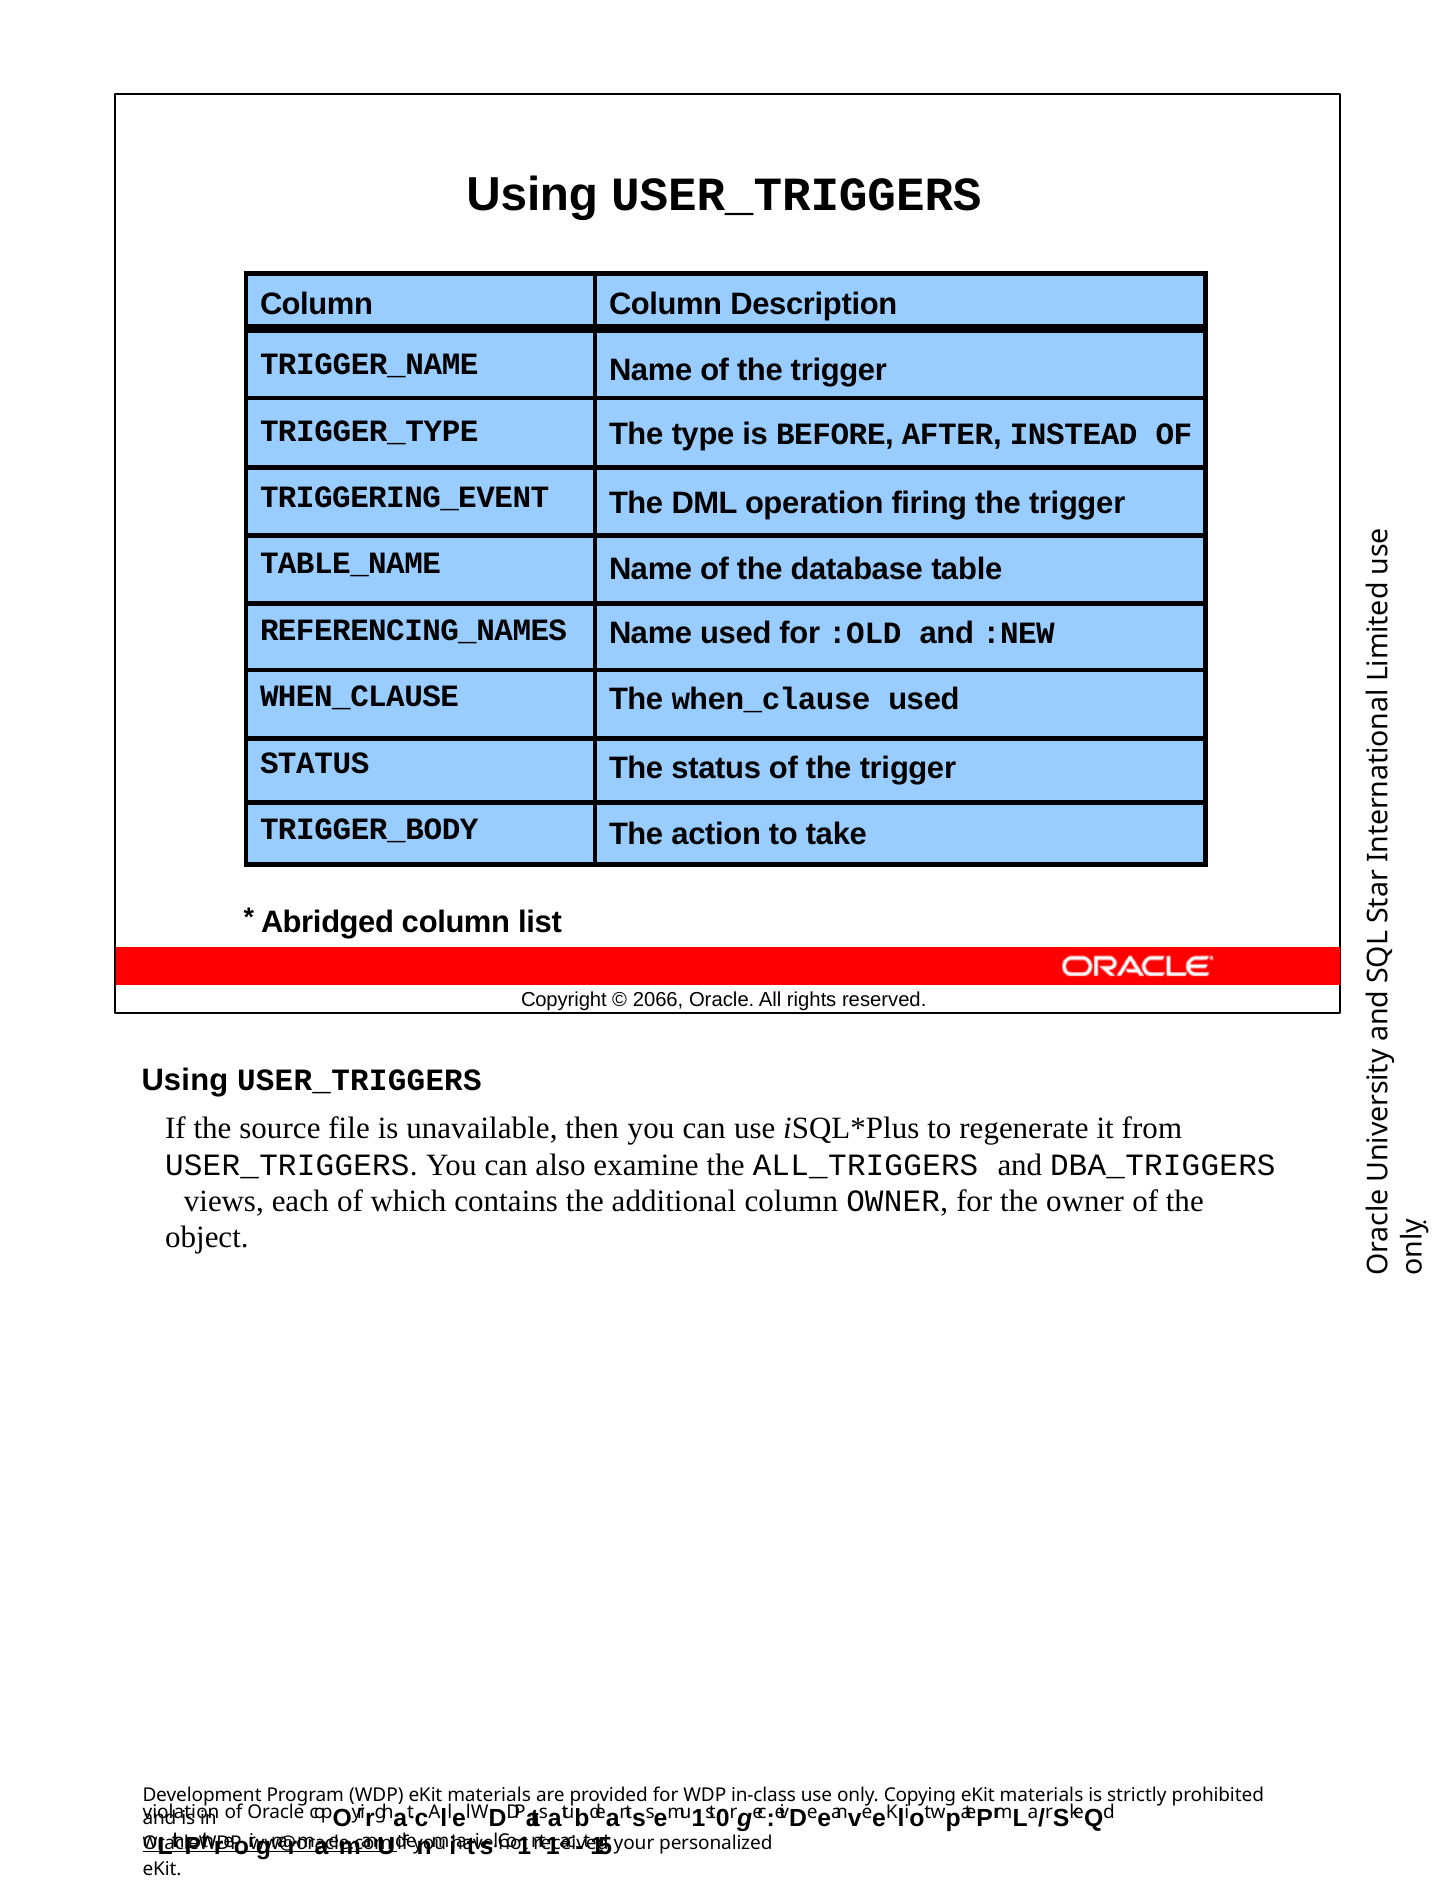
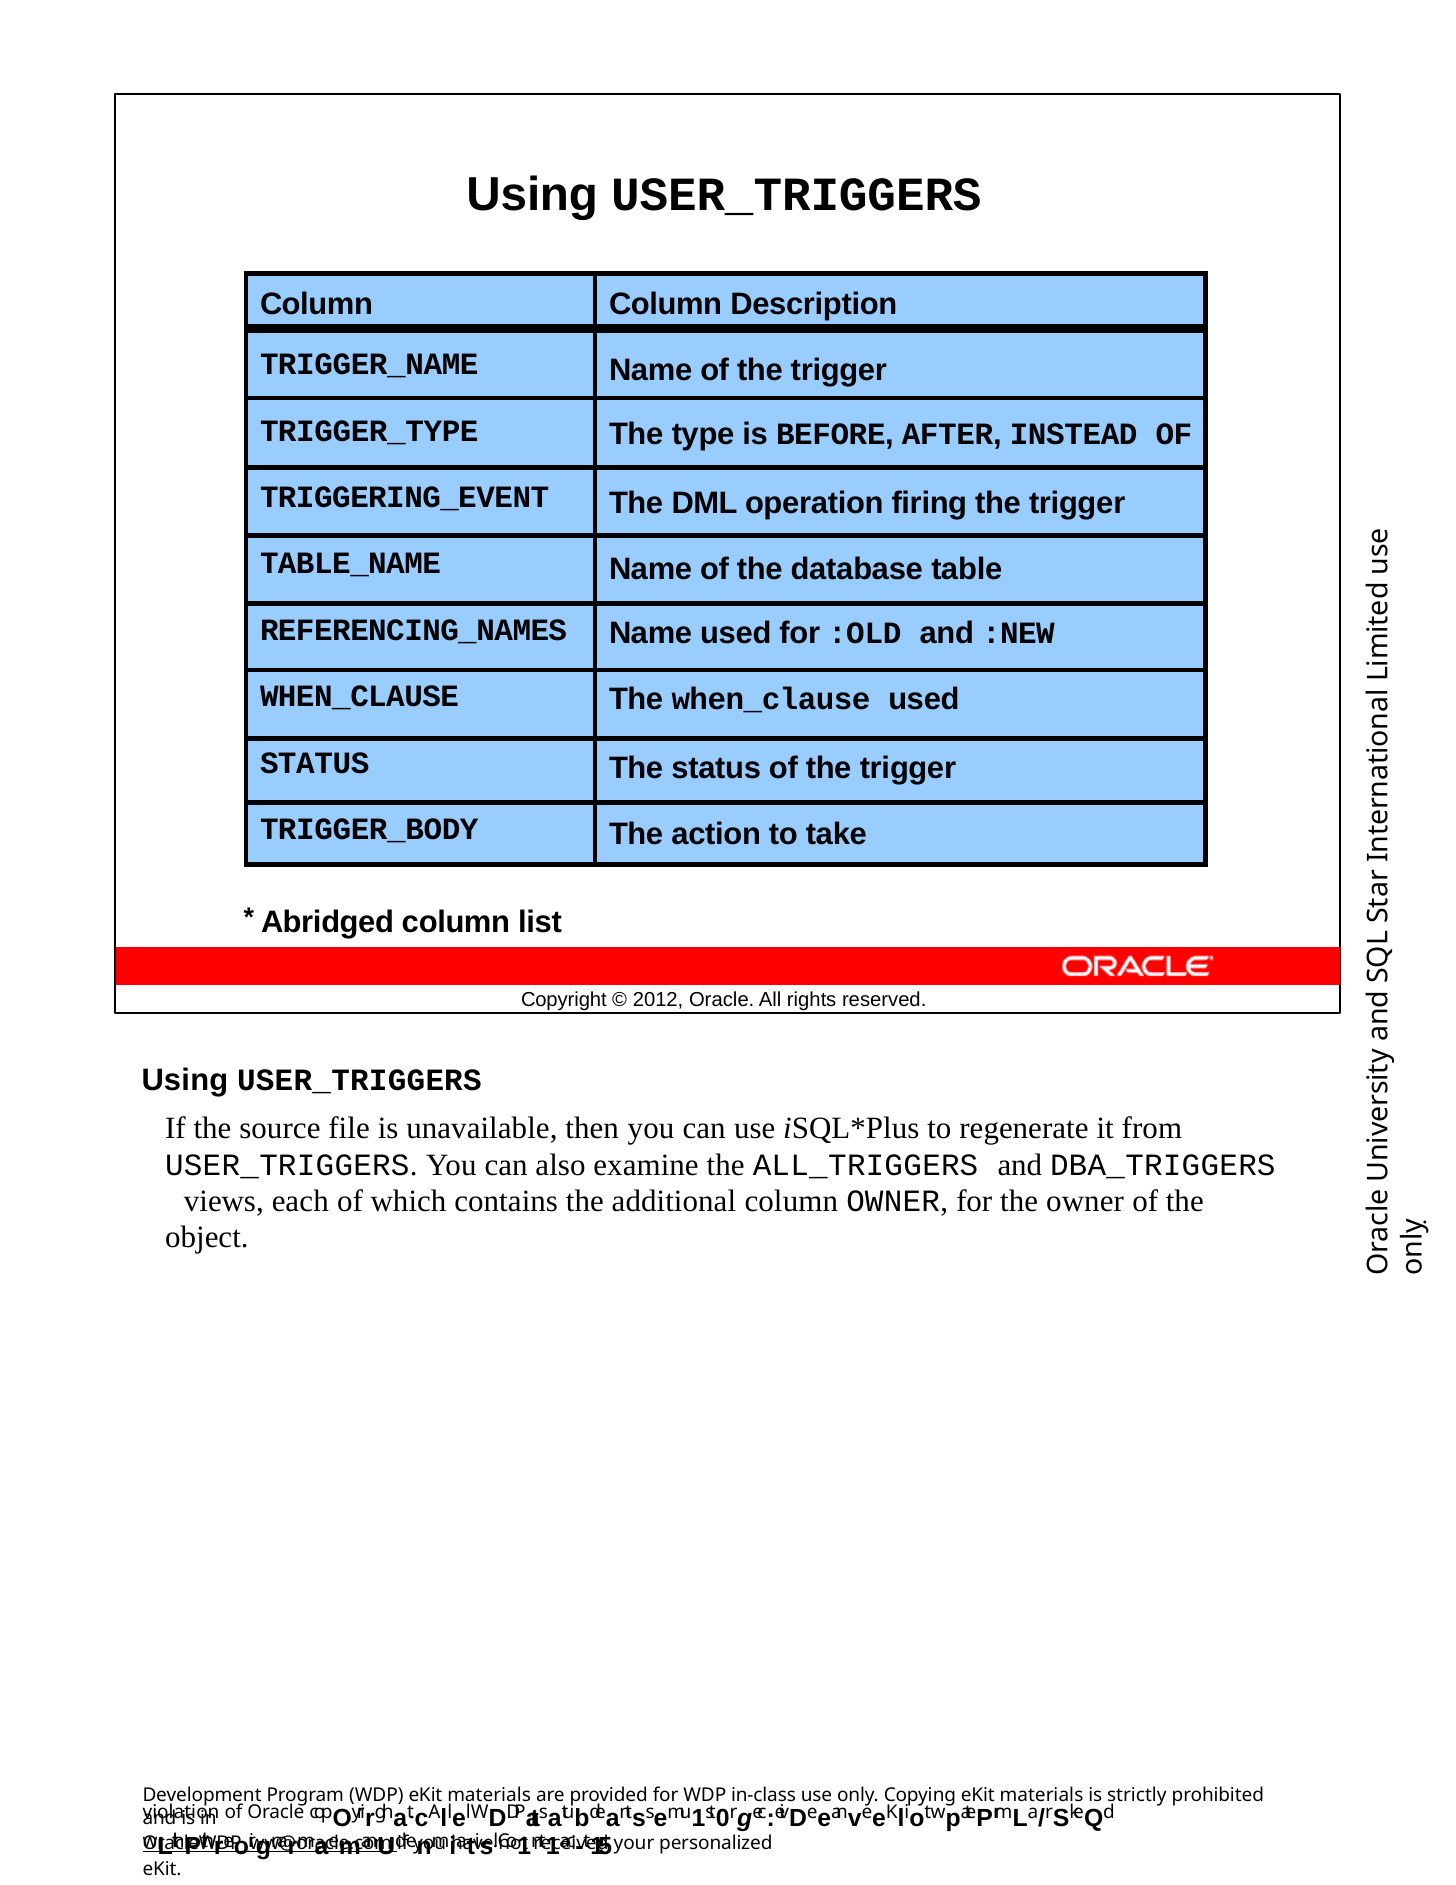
2066: 2066 -> 2012 (658, 1000)
